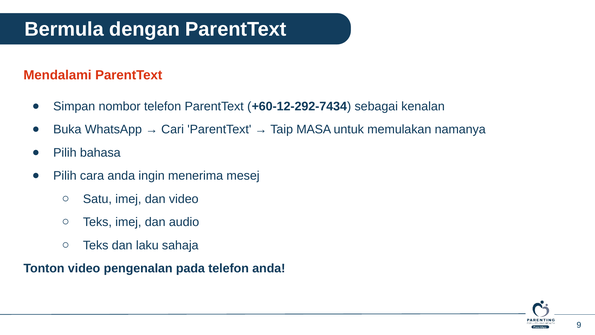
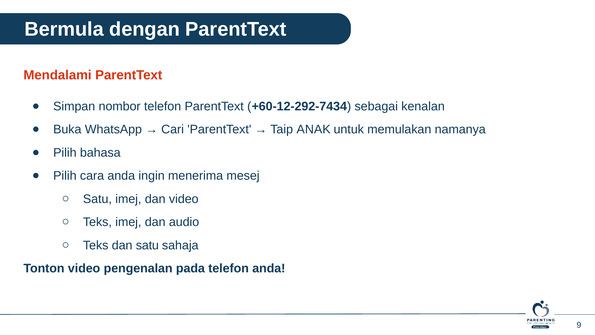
MASA: MASA -> ANAK (314, 129)
dan laku: laku -> satu (147, 245)
